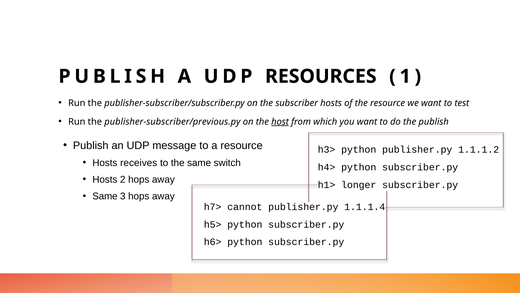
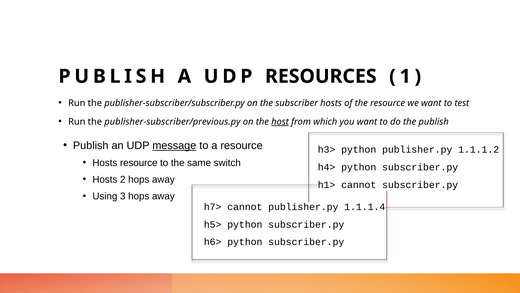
message underline: none -> present (174, 145)
Hosts receives: receives -> resource (139, 163)
h1> longer: longer -> cannot (359, 185)
Same: Same -> Using (105, 196)
